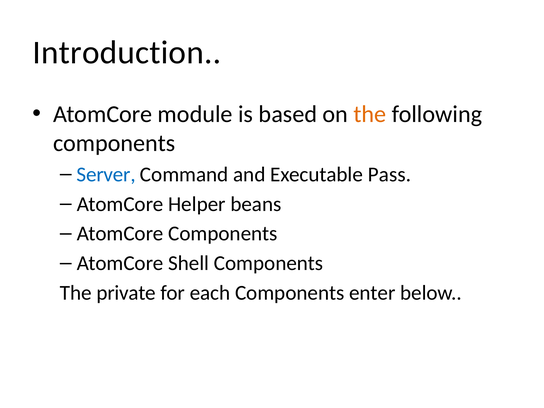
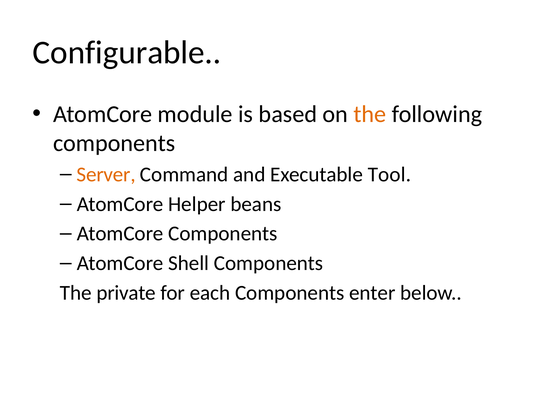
Introduction: Introduction -> Configurable (127, 53)
Server colour: blue -> orange (106, 174)
Pass: Pass -> Tool (389, 174)
